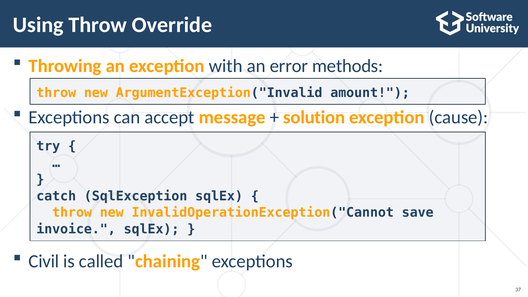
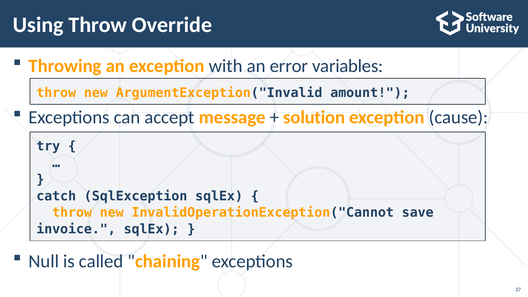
methods: methods -> variables (348, 66)
Civil: Civil -> Null (44, 261)
